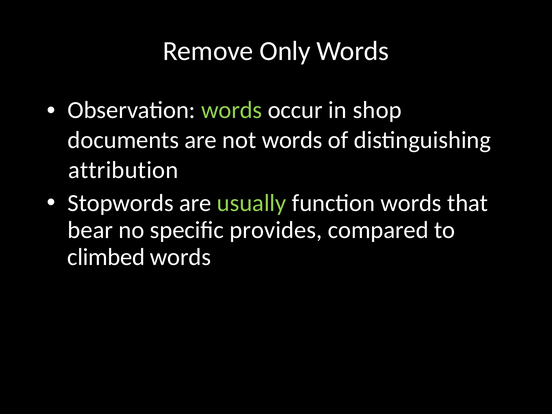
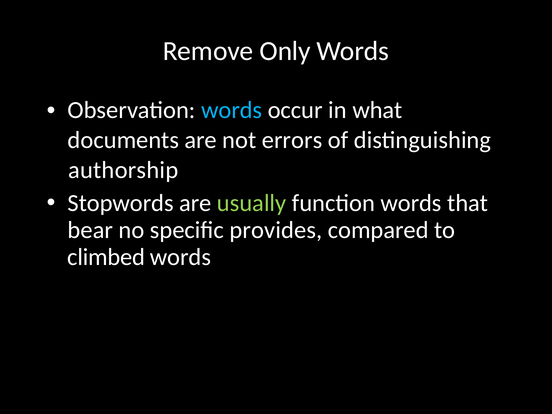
words colour: light green -> light blue (232, 110)
shop: shop -> what (377, 110)
not words: words -> errors (292, 140)
attribution: attribution -> authorship (123, 170)
